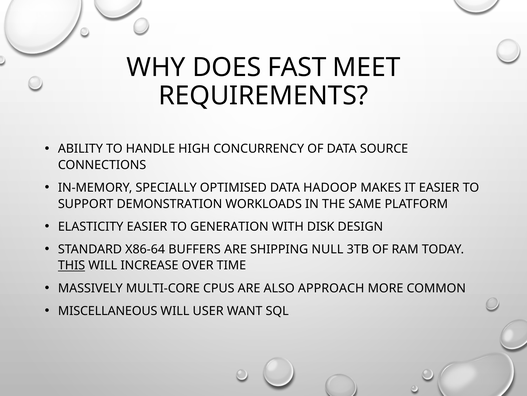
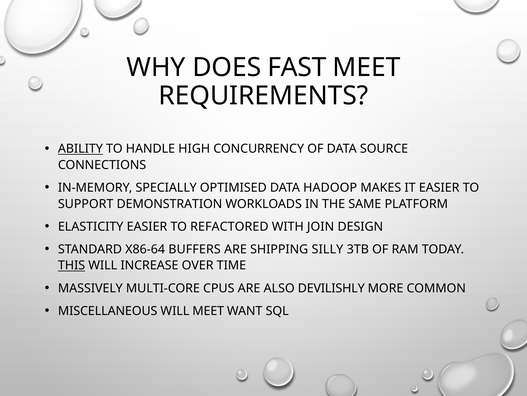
ABILITY underline: none -> present (80, 149)
GENERATION: GENERATION -> REFACTORED (229, 226)
DISK: DISK -> JOIN (321, 226)
NULL: NULL -> SILLY (327, 249)
APPROACH: APPROACH -> DEVILISHLY (331, 288)
WILL USER: USER -> MEET (208, 310)
